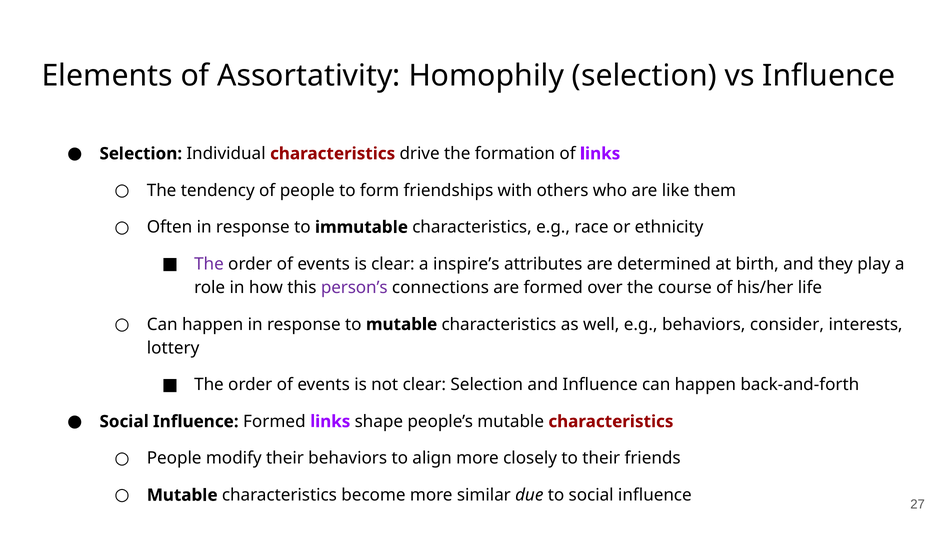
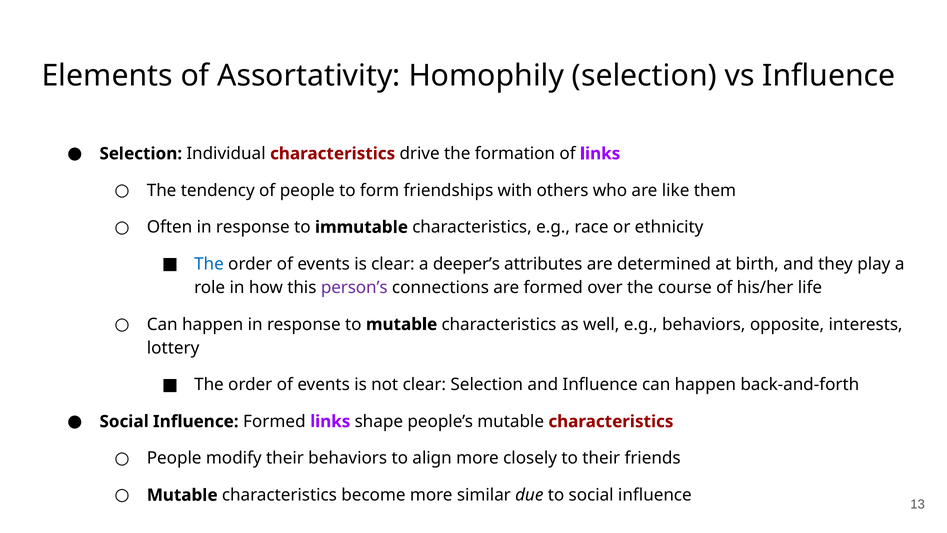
The colour: purple -> blue (209, 264)
inspire’s: inspire’s -> deeper’s (466, 264)
consider: consider -> opposite (787, 324)
27: 27 -> 13 (918, 504)
